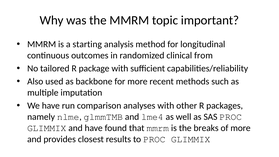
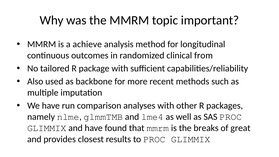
starting: starting -> achieve (87, 44)
of more: more -> great (240, 128)
